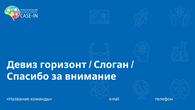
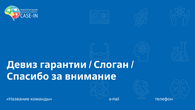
горизонт: горизонт -> гарантии (63, 65)
